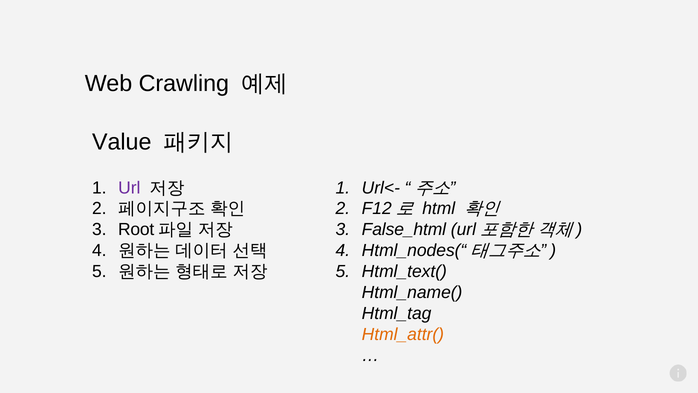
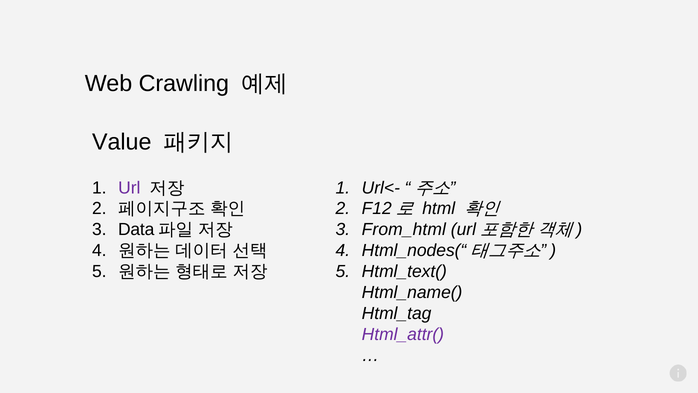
Root: Root -> Data (136, 229)
False_html: False_html -> From_html (404, 229)
Html_attr( colour: orange -> purple (403, 334)
